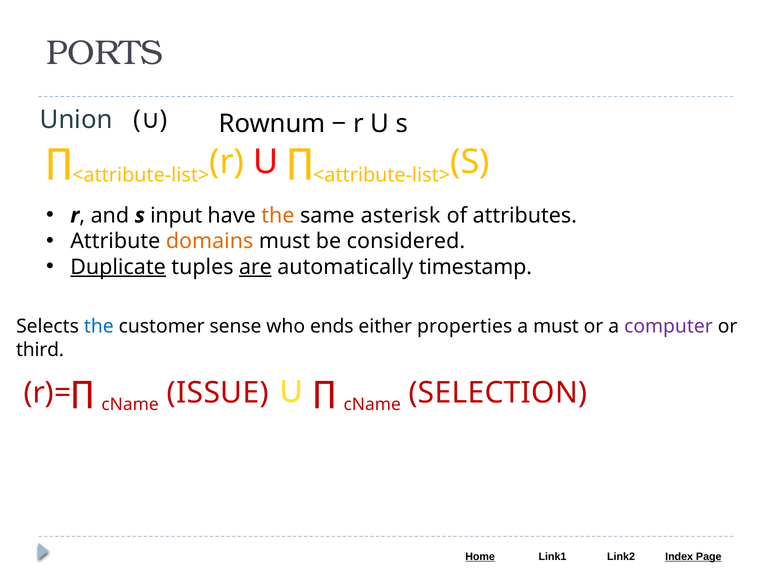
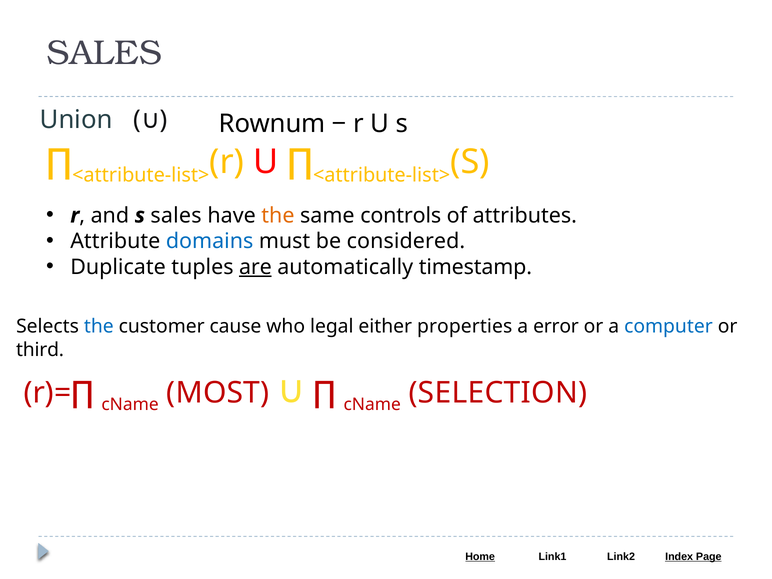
PORTS: PORTS -> SALES (104, 53)
s input: input -> sales (176, 215)
asterisk: asterisk -> controls (401, 215)
domains colour: orange -> blue (210, 241)
Duplicate underline: present -> none (118, 267)
sense: sense -> cause (235, 327)
ends: ends -> legal (332, 327)
a must: must -> error (556, 327)
computer colour: purple -> blue (668, 327)
ISSUE: ISSUE -> MOST (218, 393)
